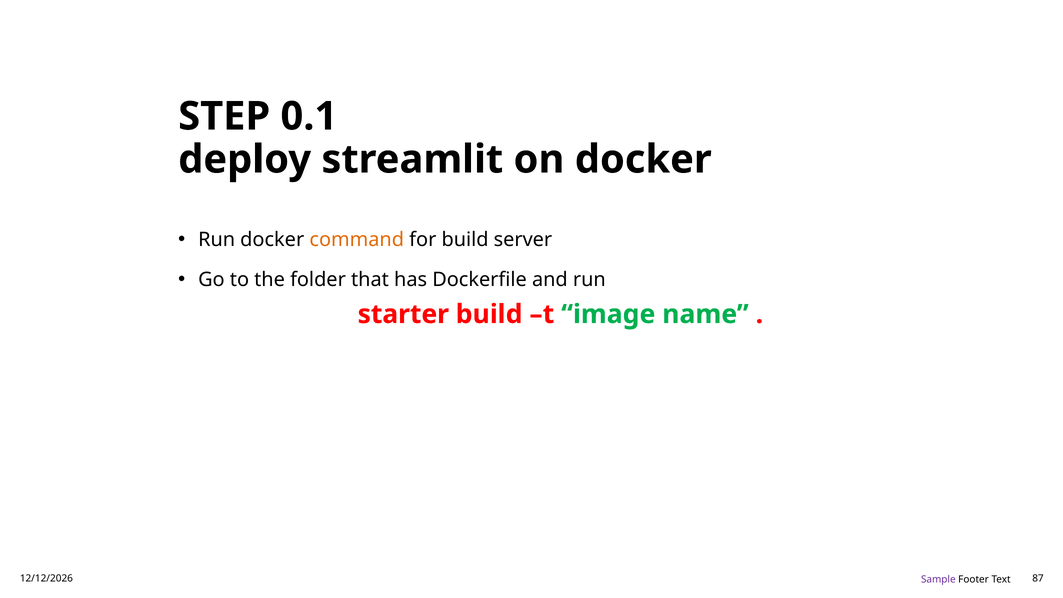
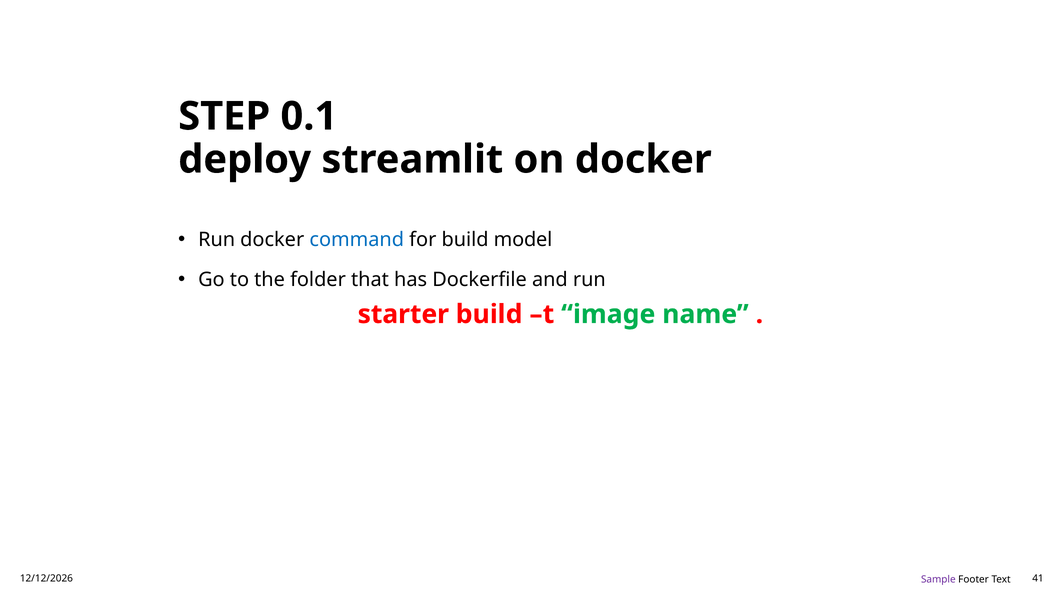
command colour: orange -> blue (357, 240)
server: server -> model (523, 240)
87: 87 -> 41 (1038, 578)
